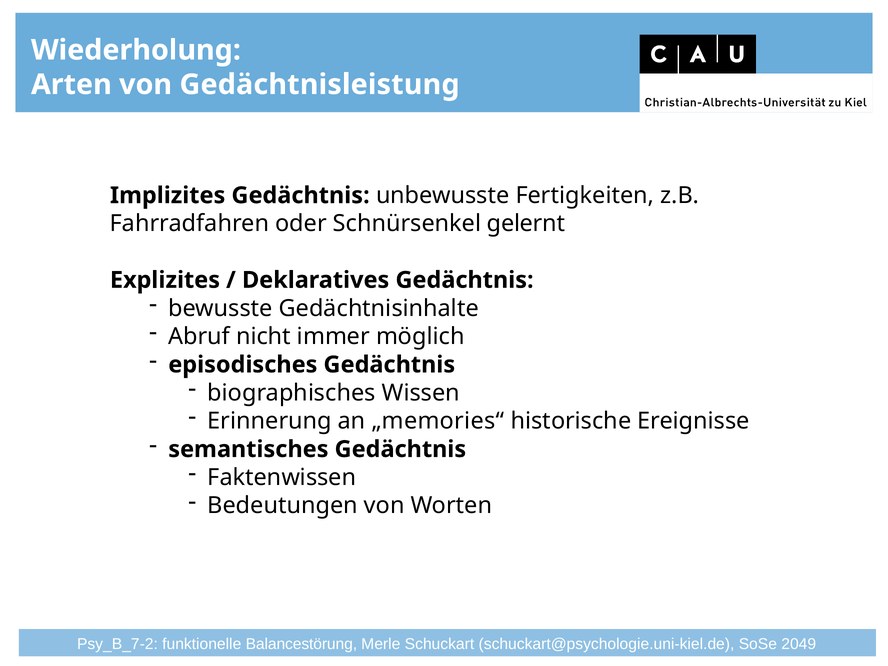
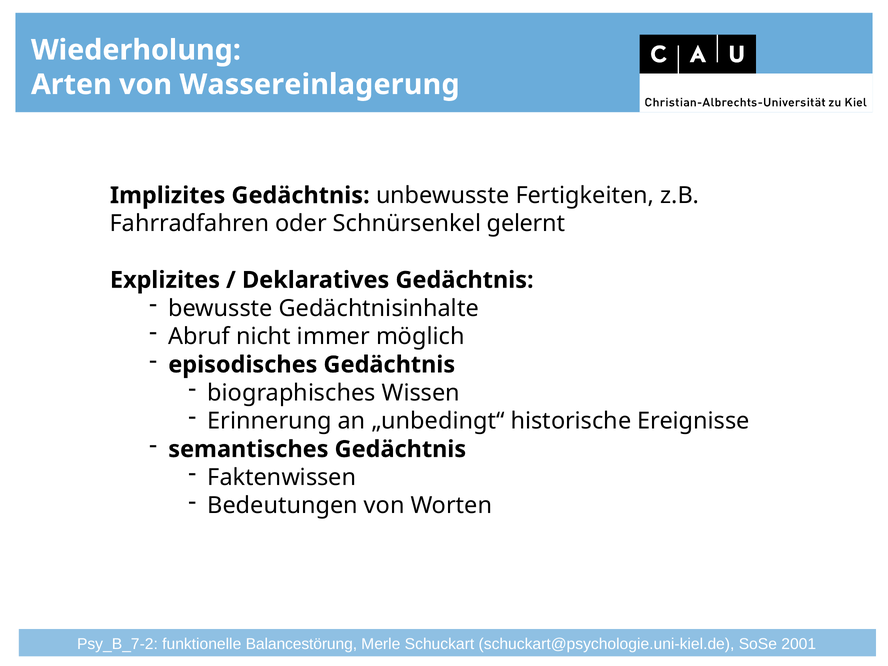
Gedächtnisleistung: Gedächtnisleistung -> Wassereinlagerung (320, 85)
„memories“: „memories“ -> „unbedingt“ (438, 421)
2049: 2049 -> 2001 (799, 644)
